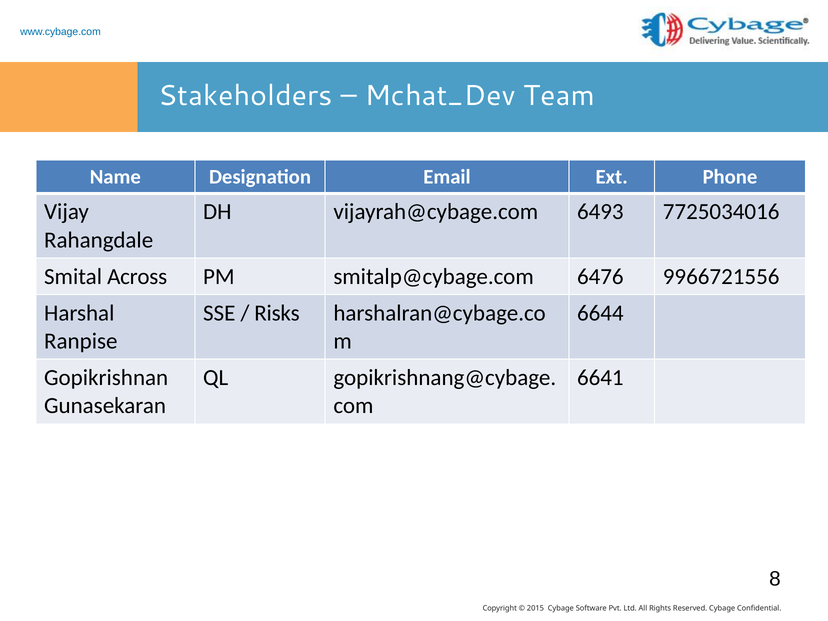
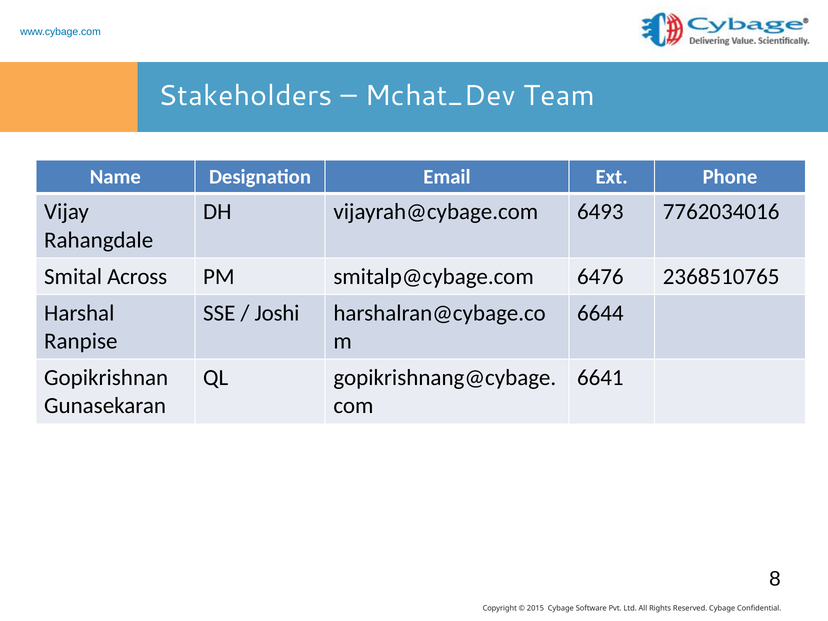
7725034016: 7725034016 -> 7762034016 (721, 212)
9966721556: 9966721556 -> 2368510765 (721, 277)
Risks: Risks -> Joshi (277, 313)
